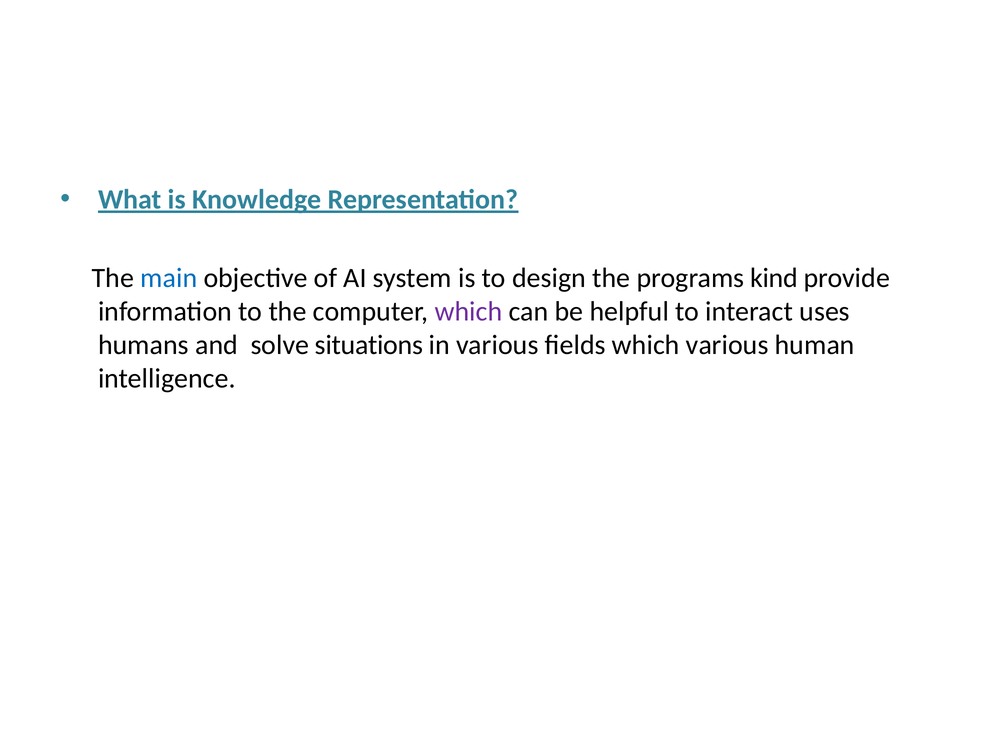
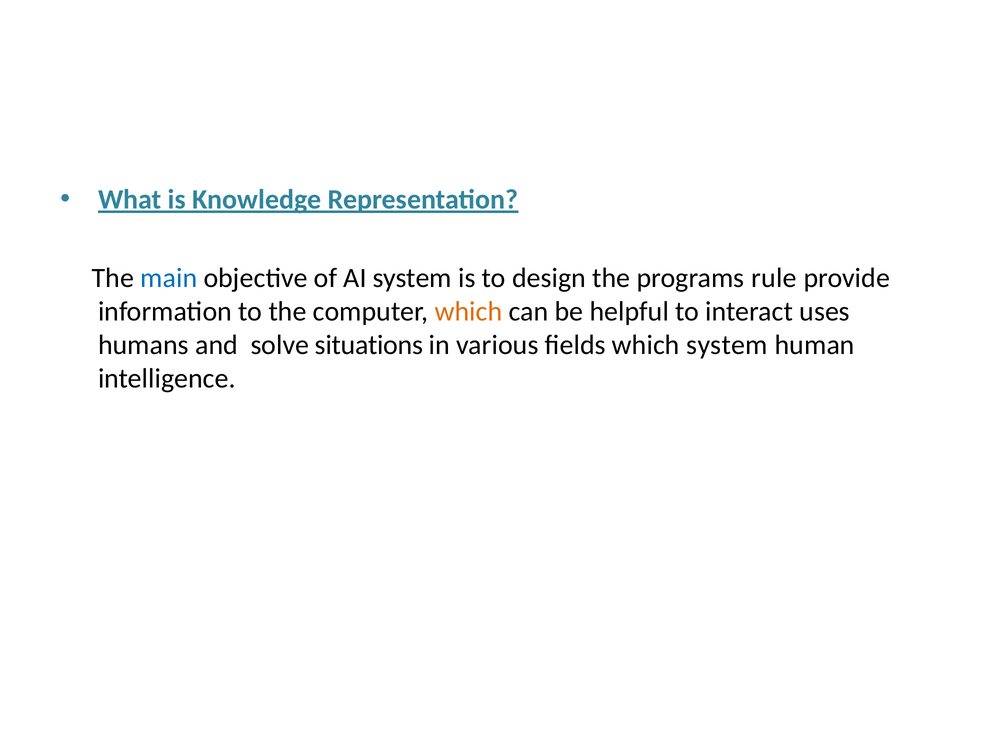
kind: kind -> rule (774, 278)
which colour: purple -> orange (469, 312)
which various: various -> system (727, 345)
